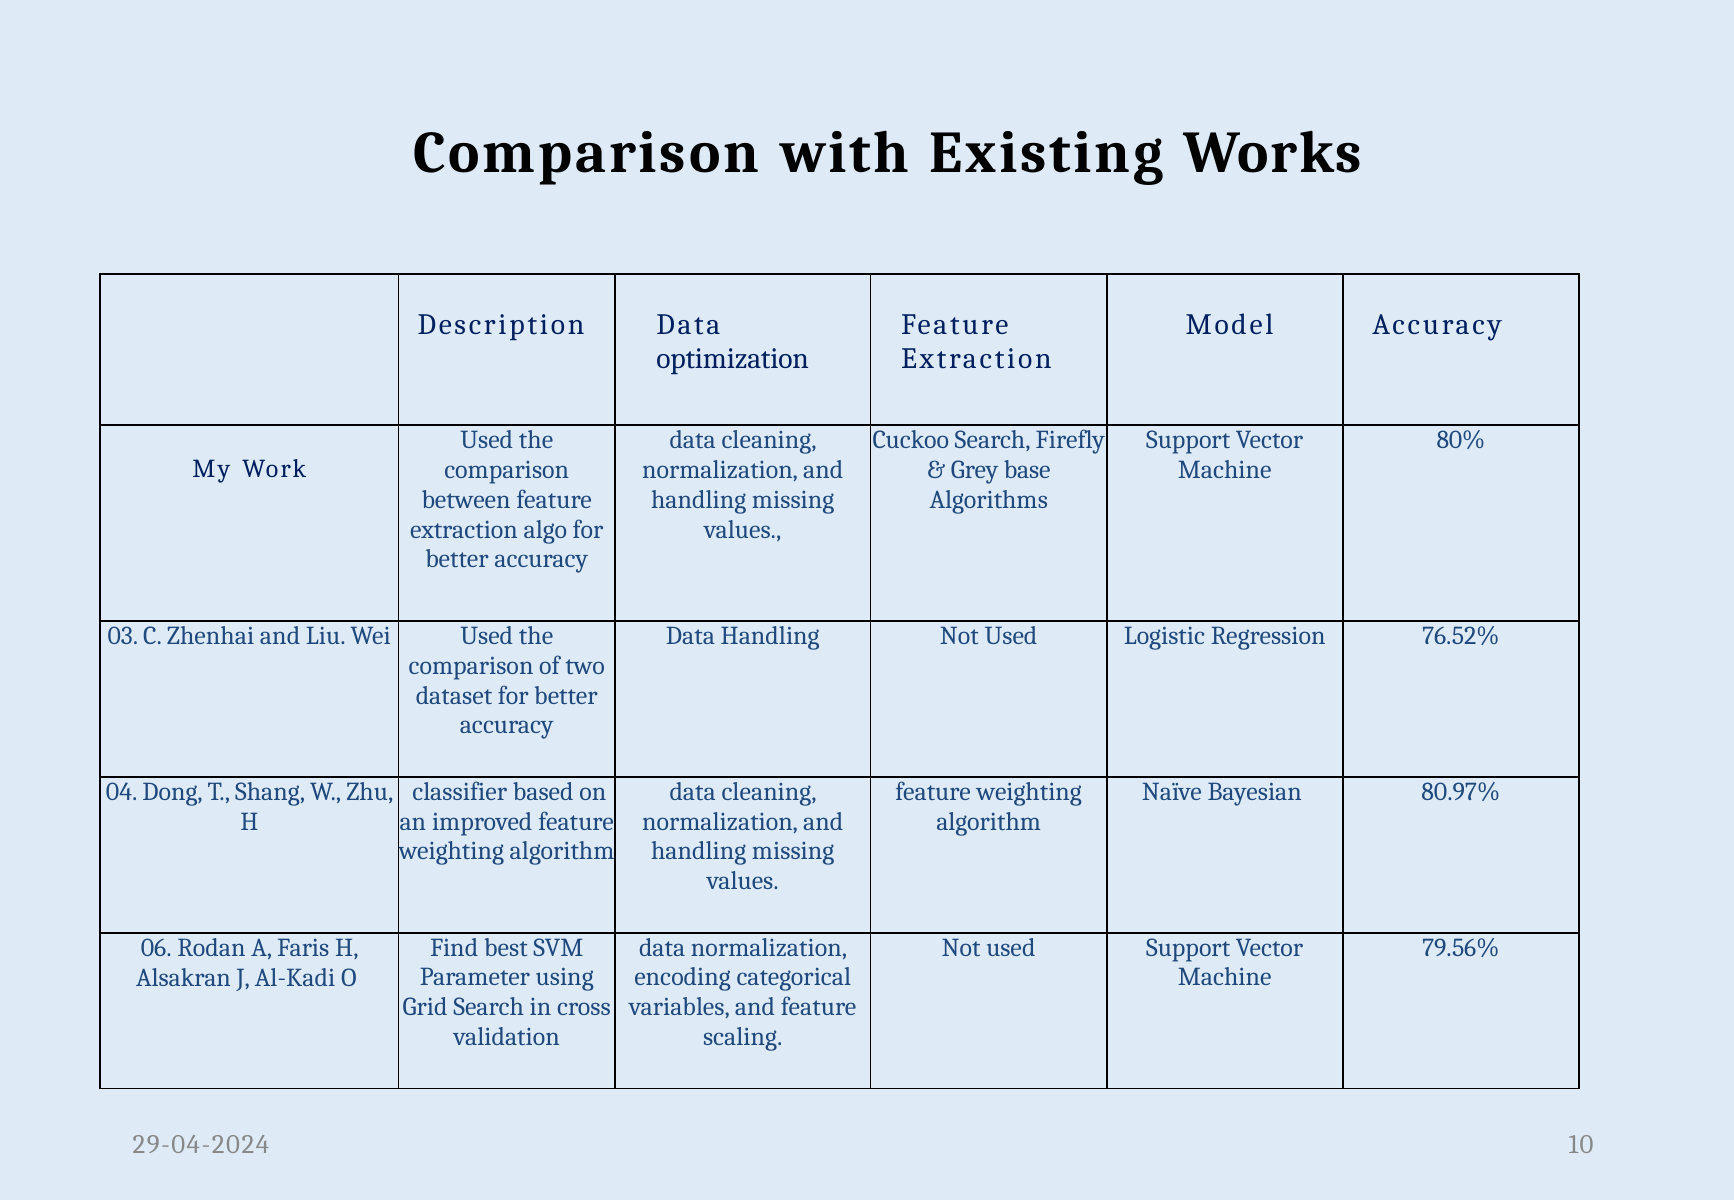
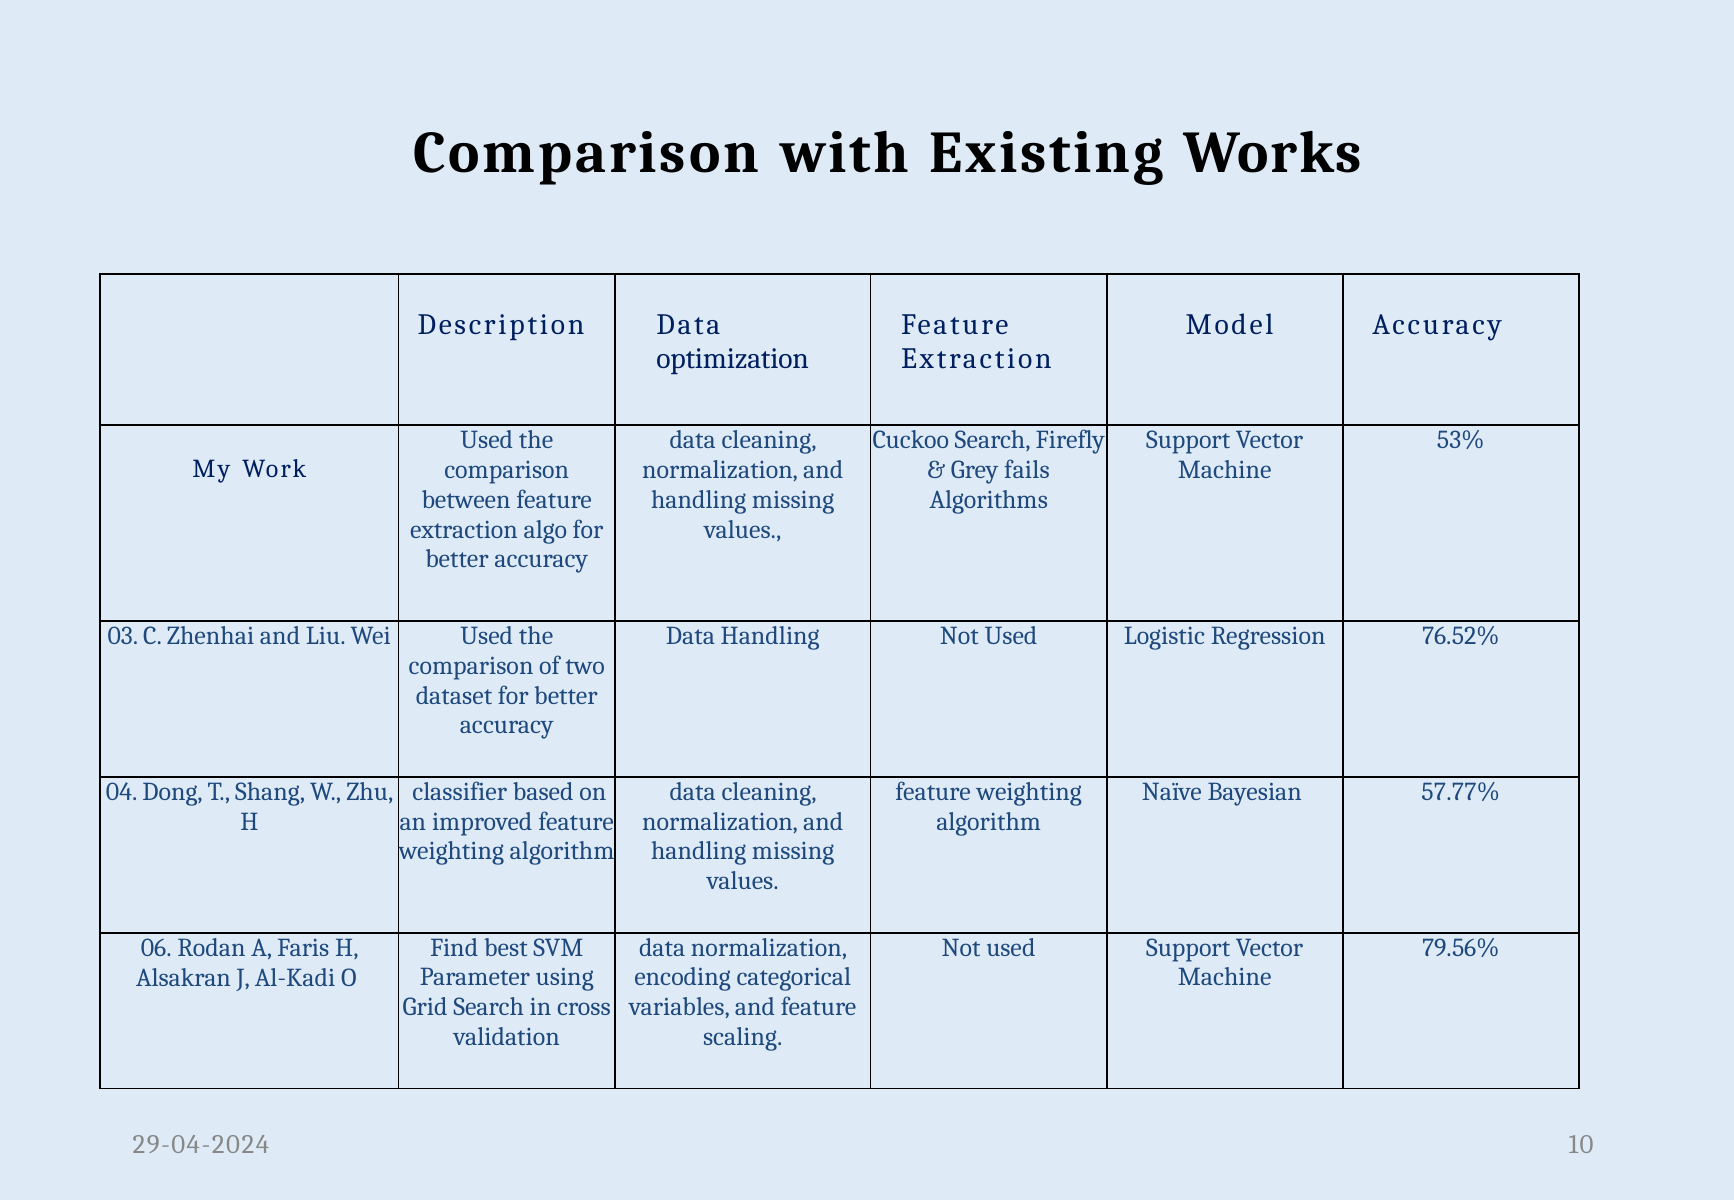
80%: 80% -> 53% (1461, 440)
base: base -> fails (1027, 470)
80.97%: 80.97% -> 57.77% (1461, 792)
